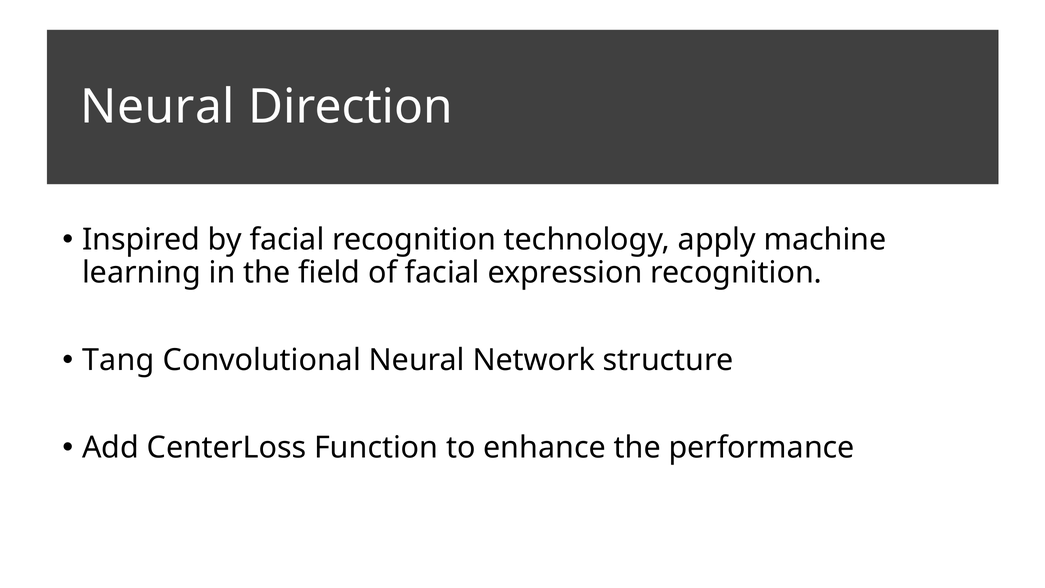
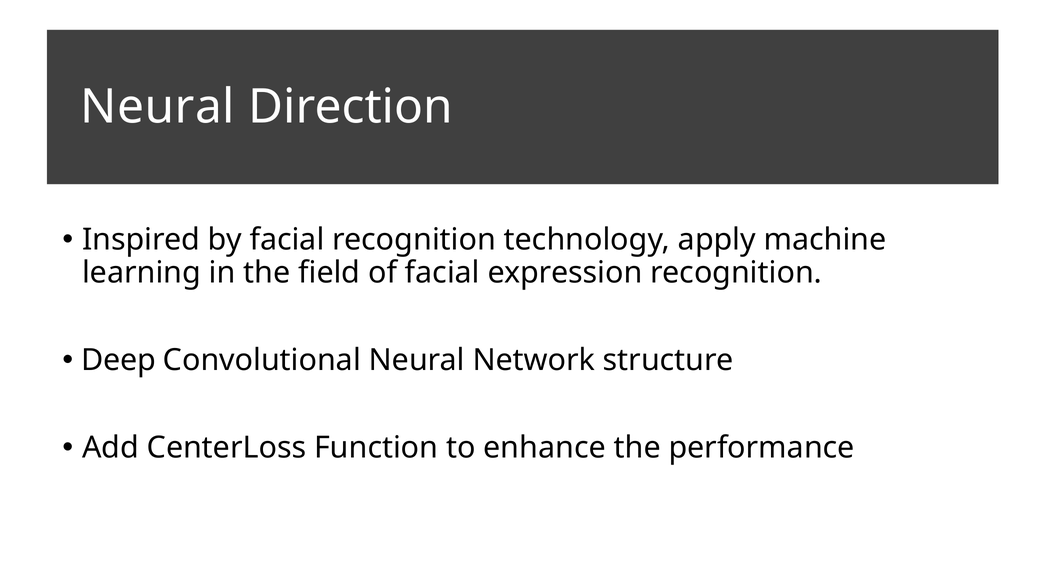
Tang: Tang -> Deep (119, 360)
